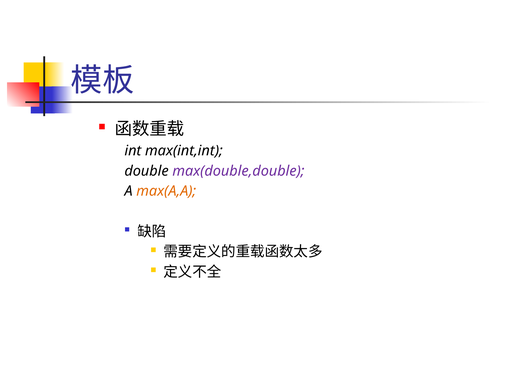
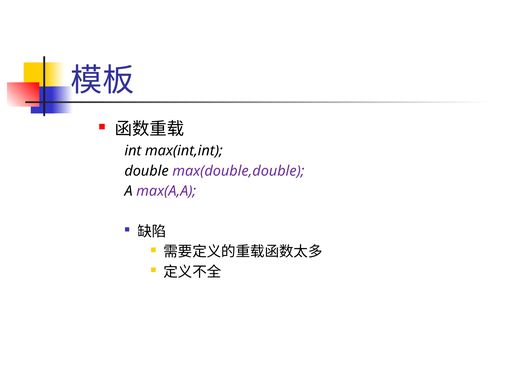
max(A,A colour: orange -> purple (166, 191)
